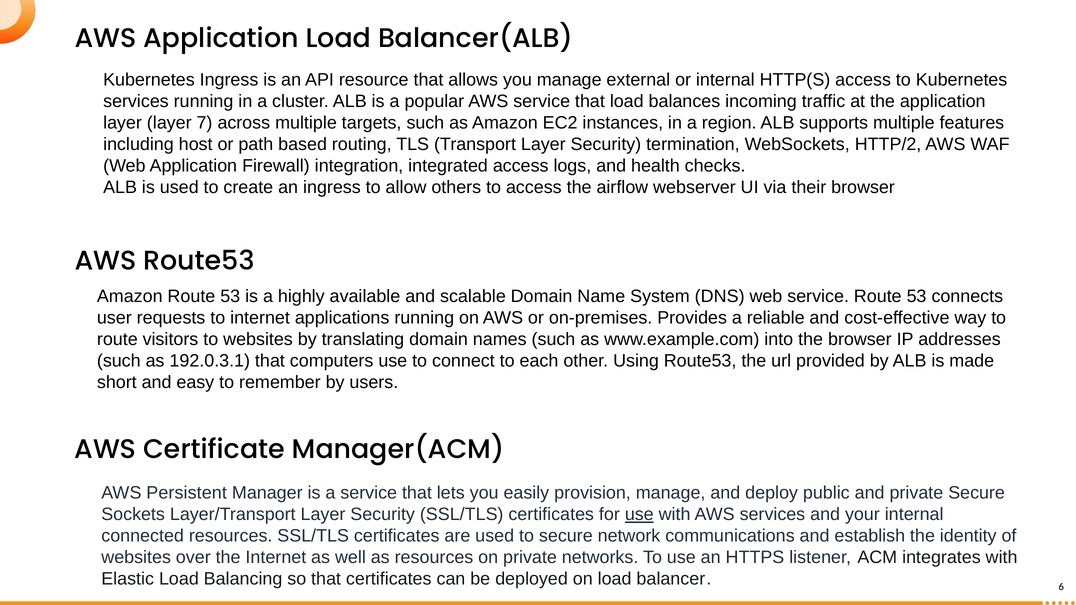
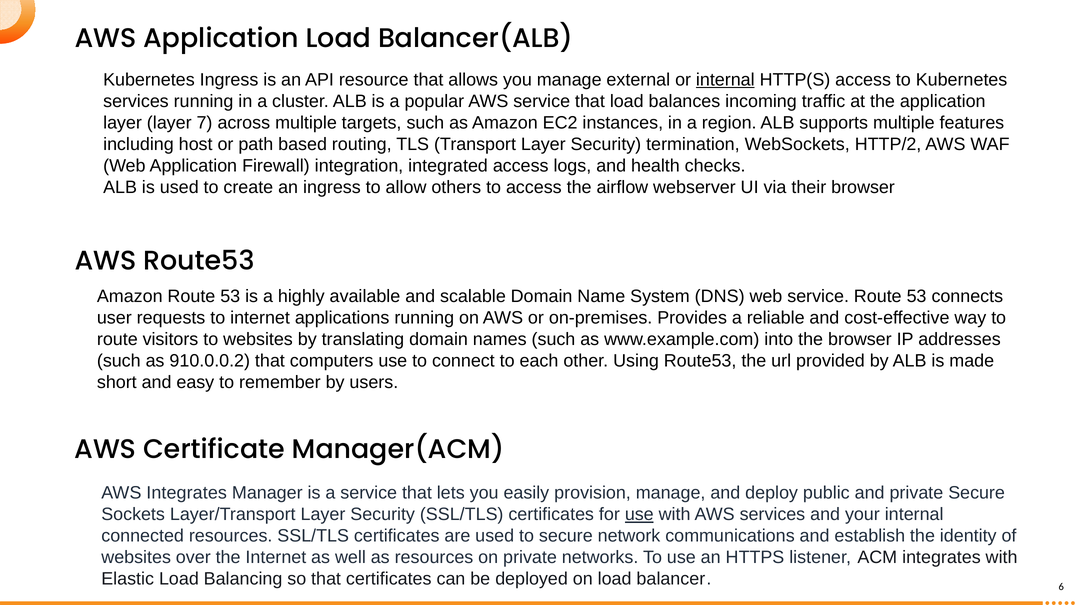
internal underline: none -> present (725, 80)
192.0.3.1: 192.0.3.1 -> 910.0.0.2 (210, 361)
AWS Persistent: Persistent -> Integrates (187, 493)
